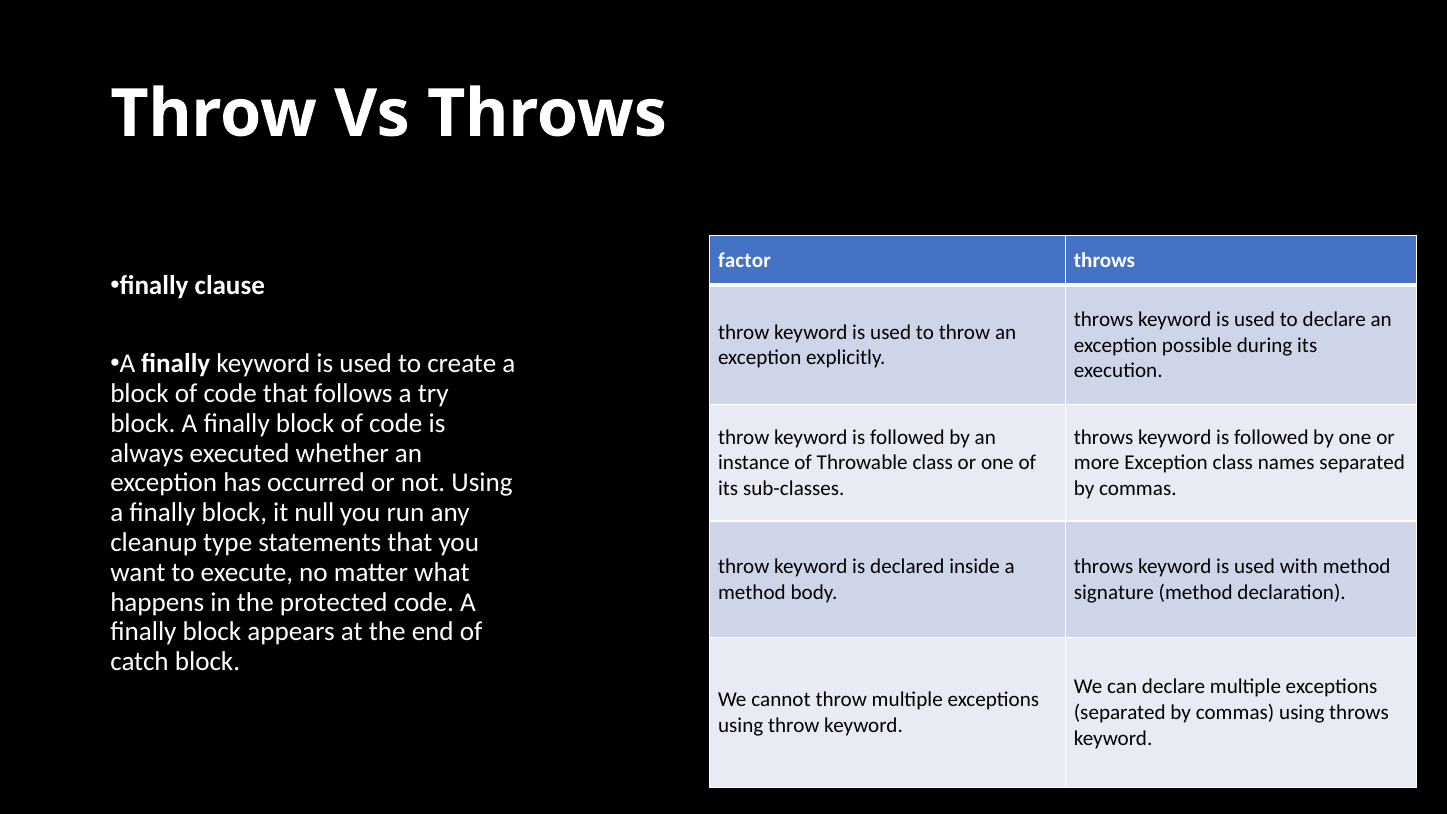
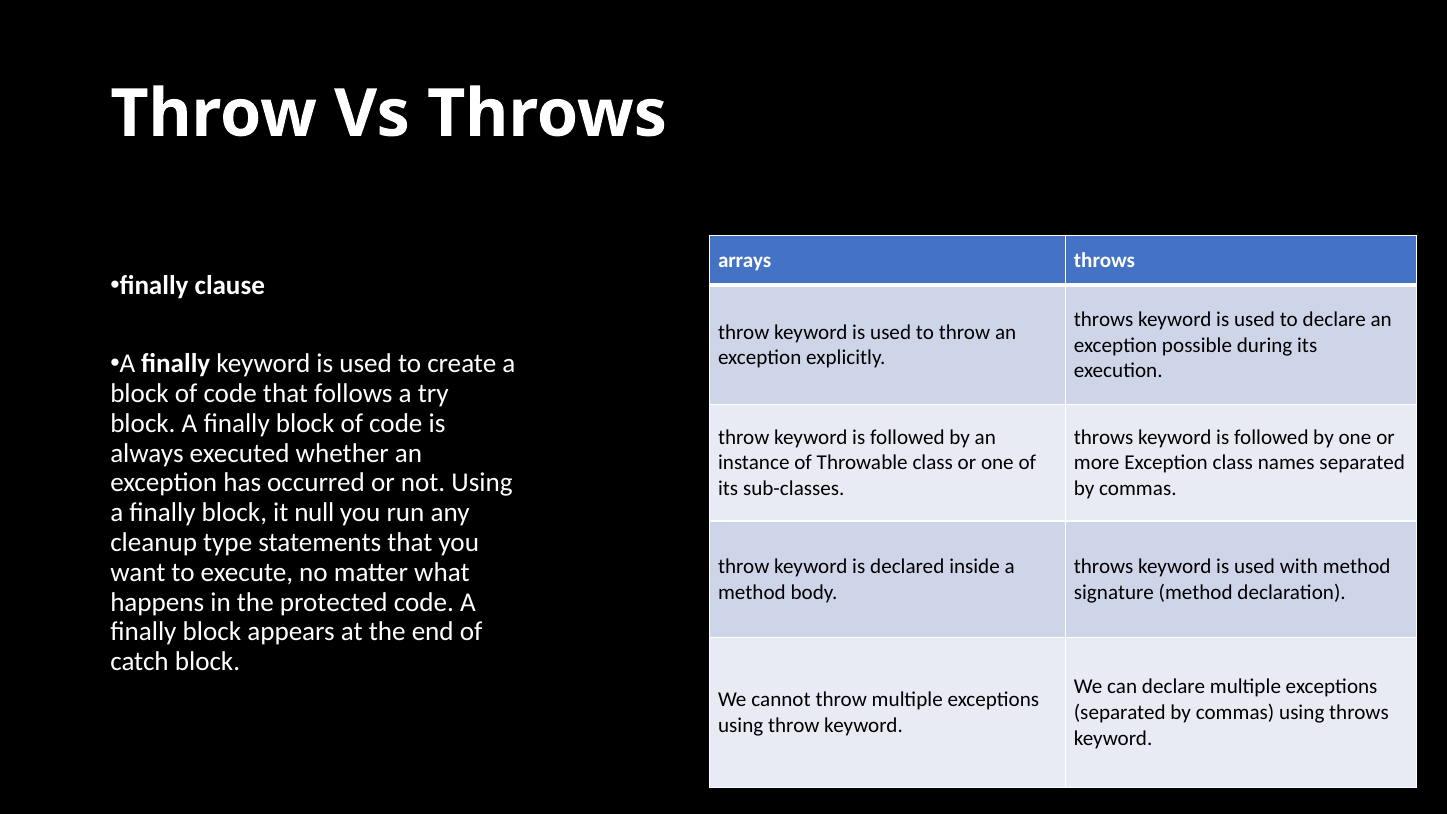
factor: factor -> arrays (745, 261)
